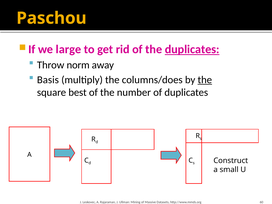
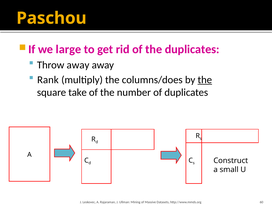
duplicates underline: present -> none (192, 49)
Throw norm: norm -> away (78, 65)
Basis: Basis -> Rank (48, 80)
best: best -> take (78, 92)
